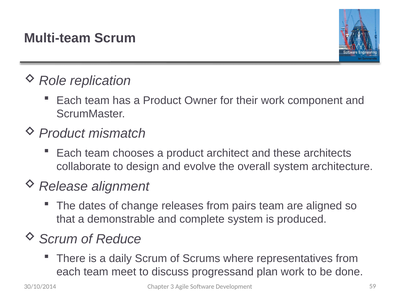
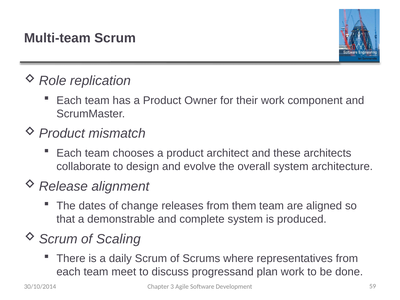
pairs: pairs -> them (244, 206)
Reduce: Reduce -> Scaling (118, 239)
